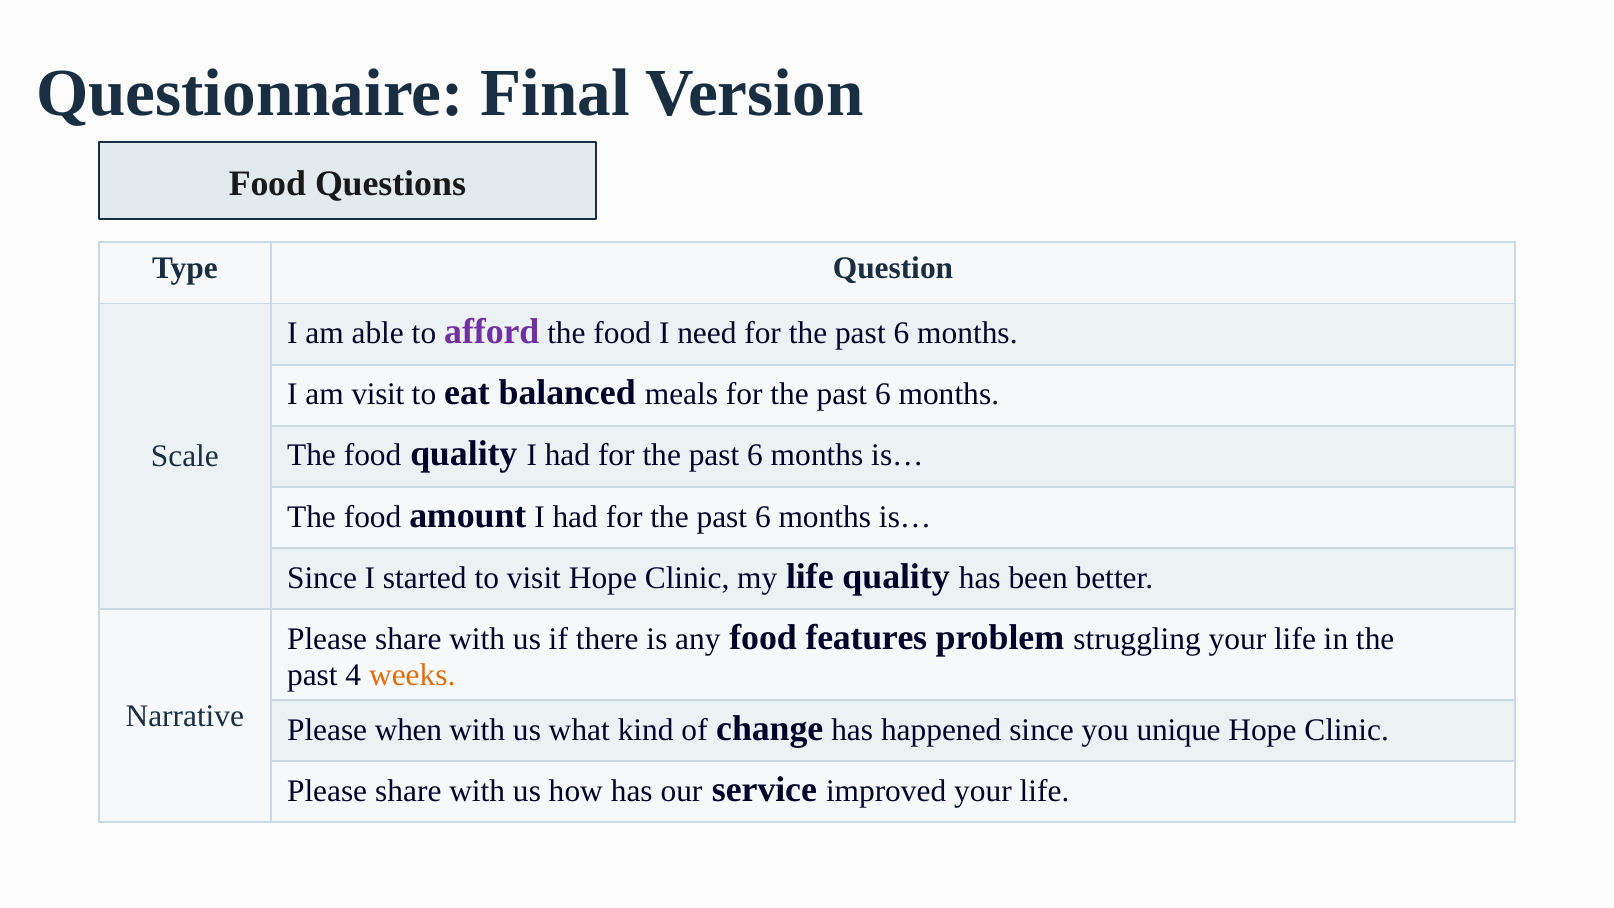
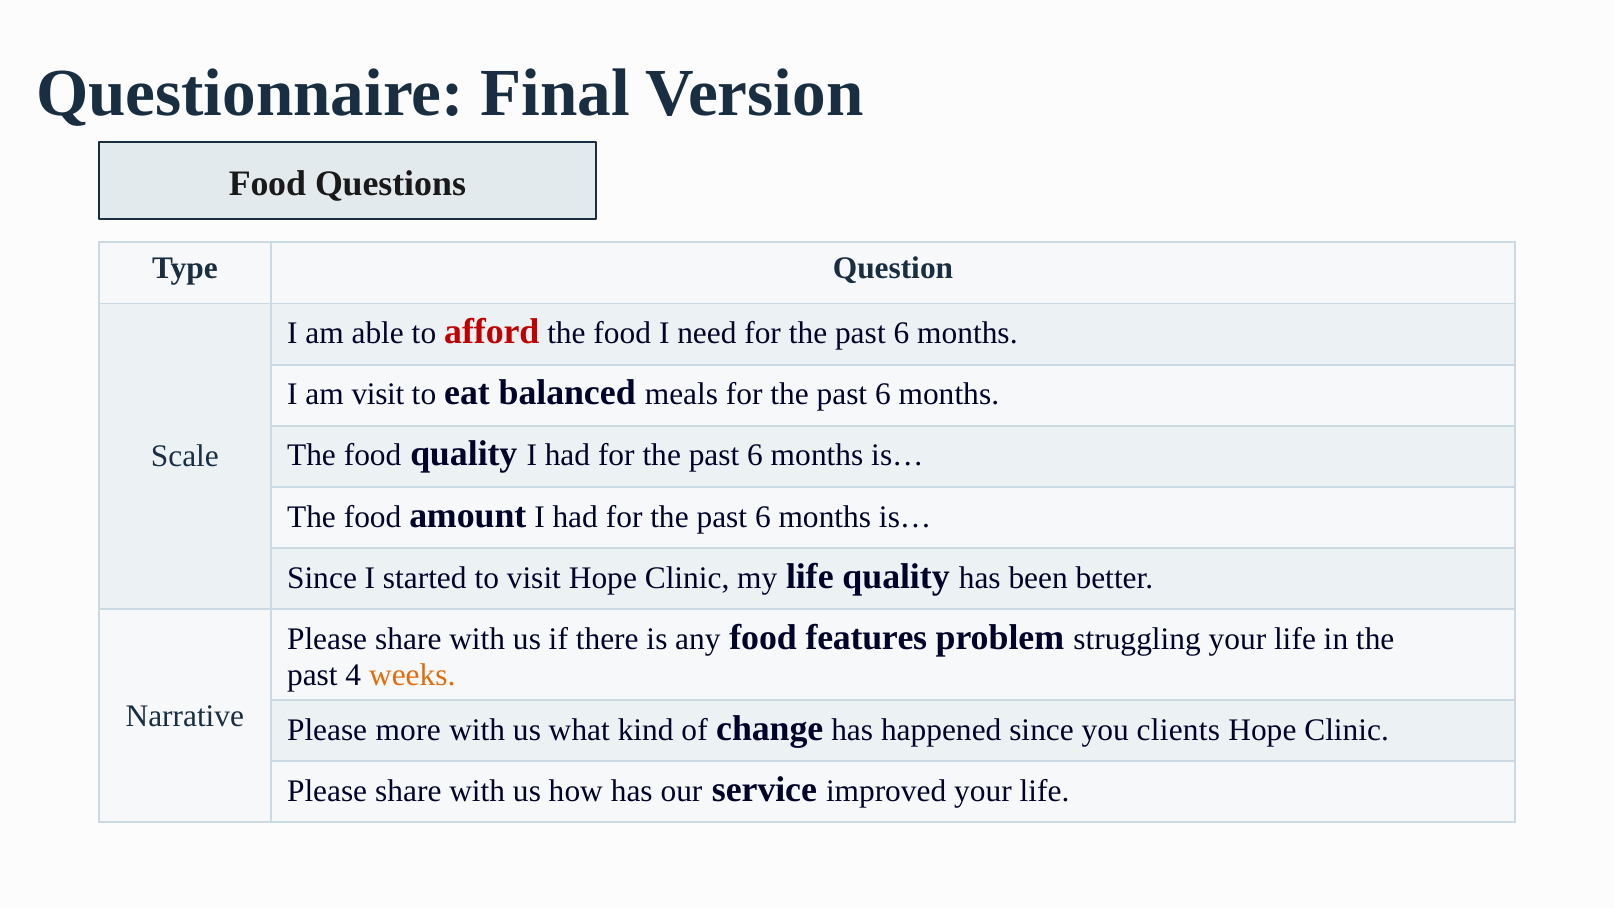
afford colour: purple -> red (492, 332)
when: when -> more (408, 730)
unique: unique -> clients (1178, 730)
